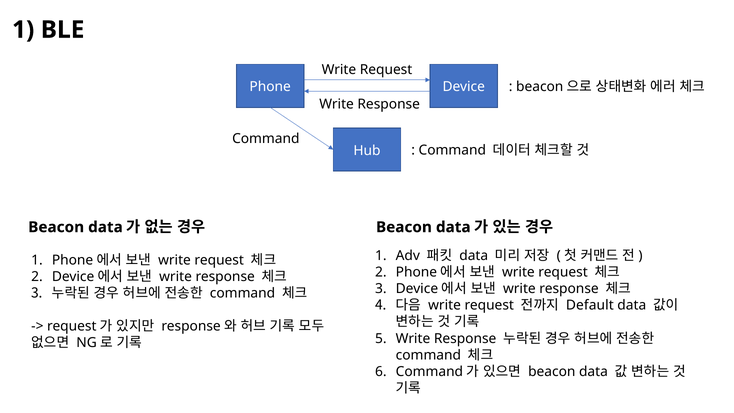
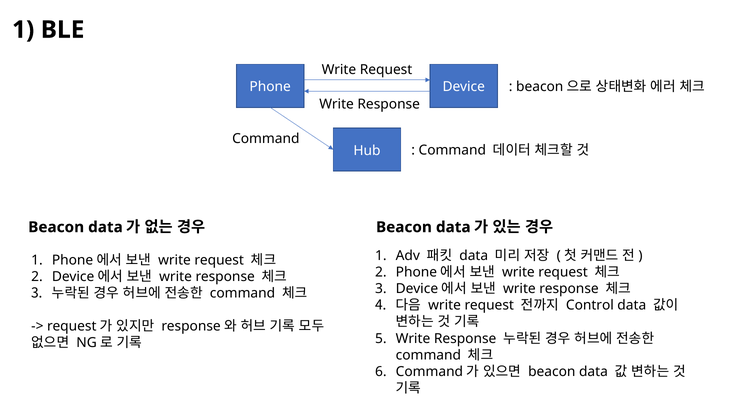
Default: Default -> Control (590, 305)
